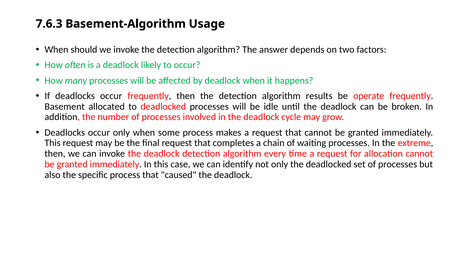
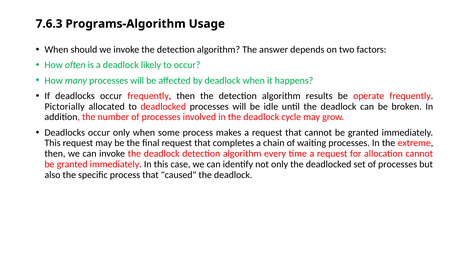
Basement-Algorithm: Basement-Algorithm -> Programs-Algorithm (126, 24)
Basement: Basement -> Pictorially (65, 106)
